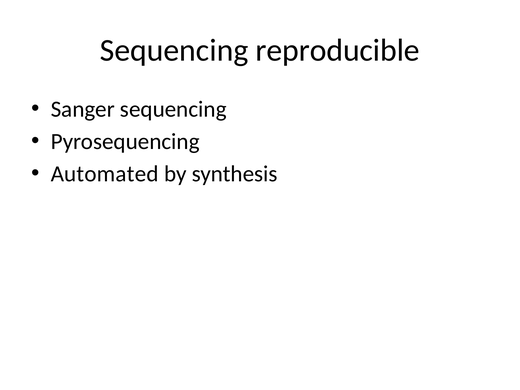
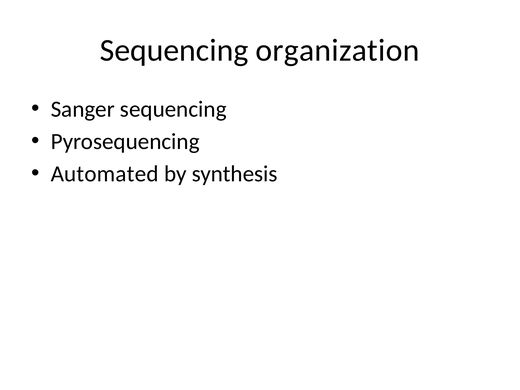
reproducible: reproducible -> organization (337, 50)
